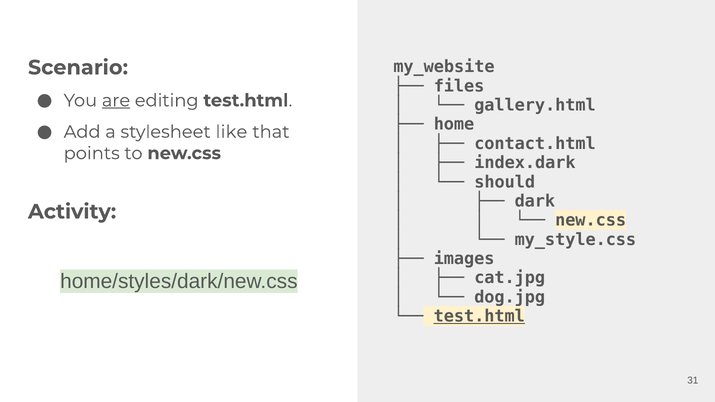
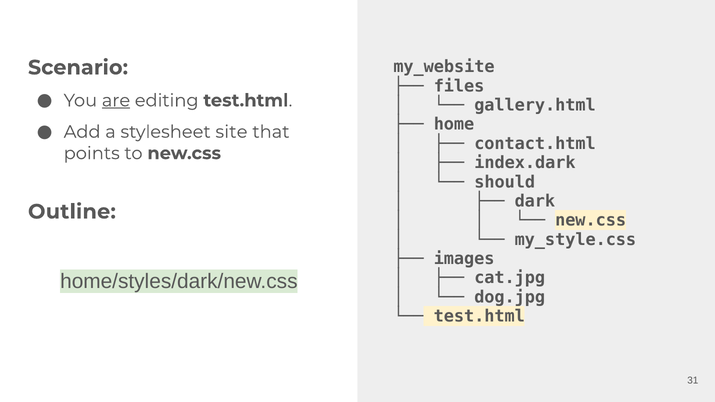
like: like -> site (231, 132)
Activity: Activity -> Outline (72, 212)
test.html underline: present -> none (479, 316)
